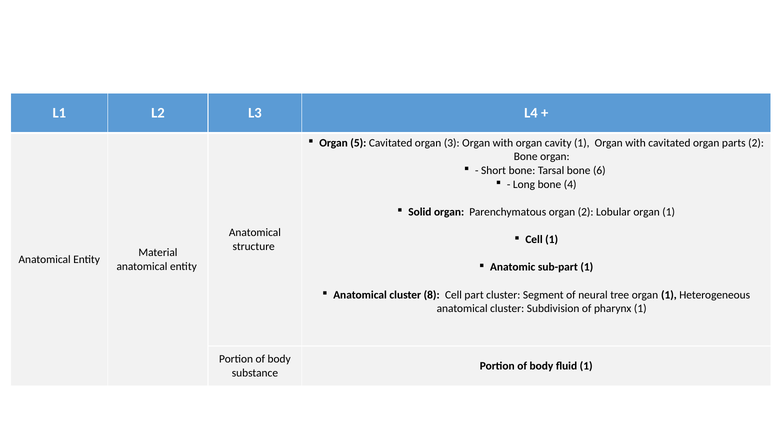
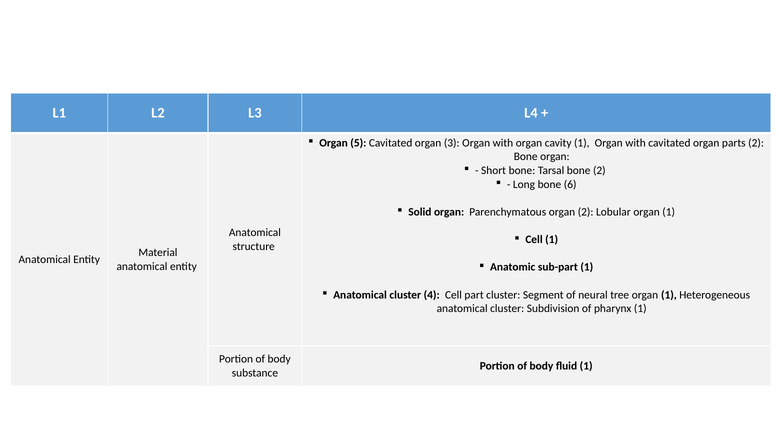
bone 6: 6 -> 2 (599, 171)
4: 4 -> 6 (570, 184)
8: 8 -> 4 (432, 295)
